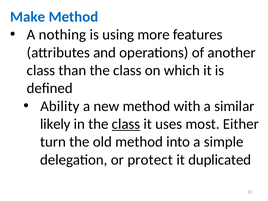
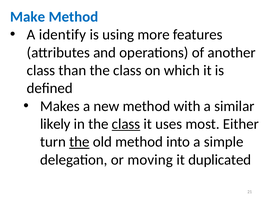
nothing: nothing -> identify (62, 35)
Ability: Ability -> Makes (60, 106)
the underline: none -> present (79, 142)
protect: protect -> moving (150, 160)
